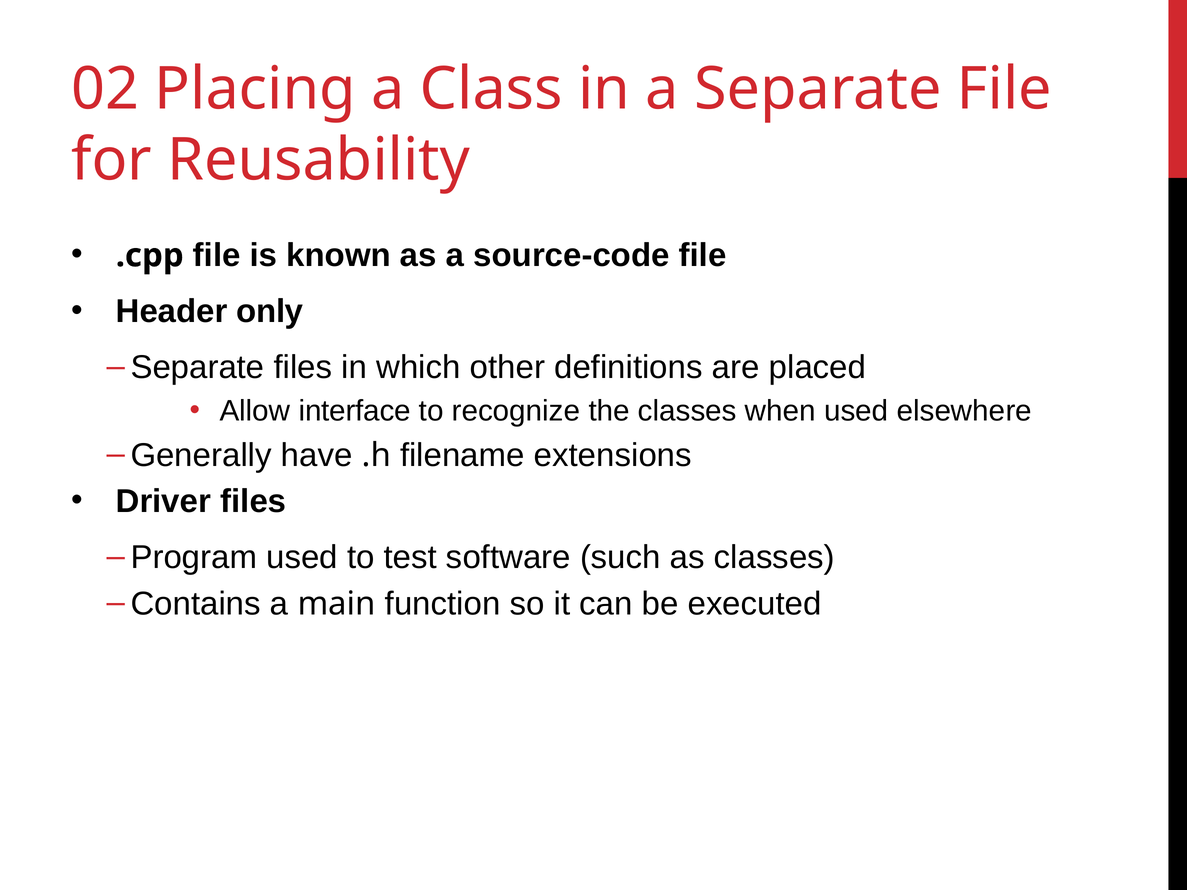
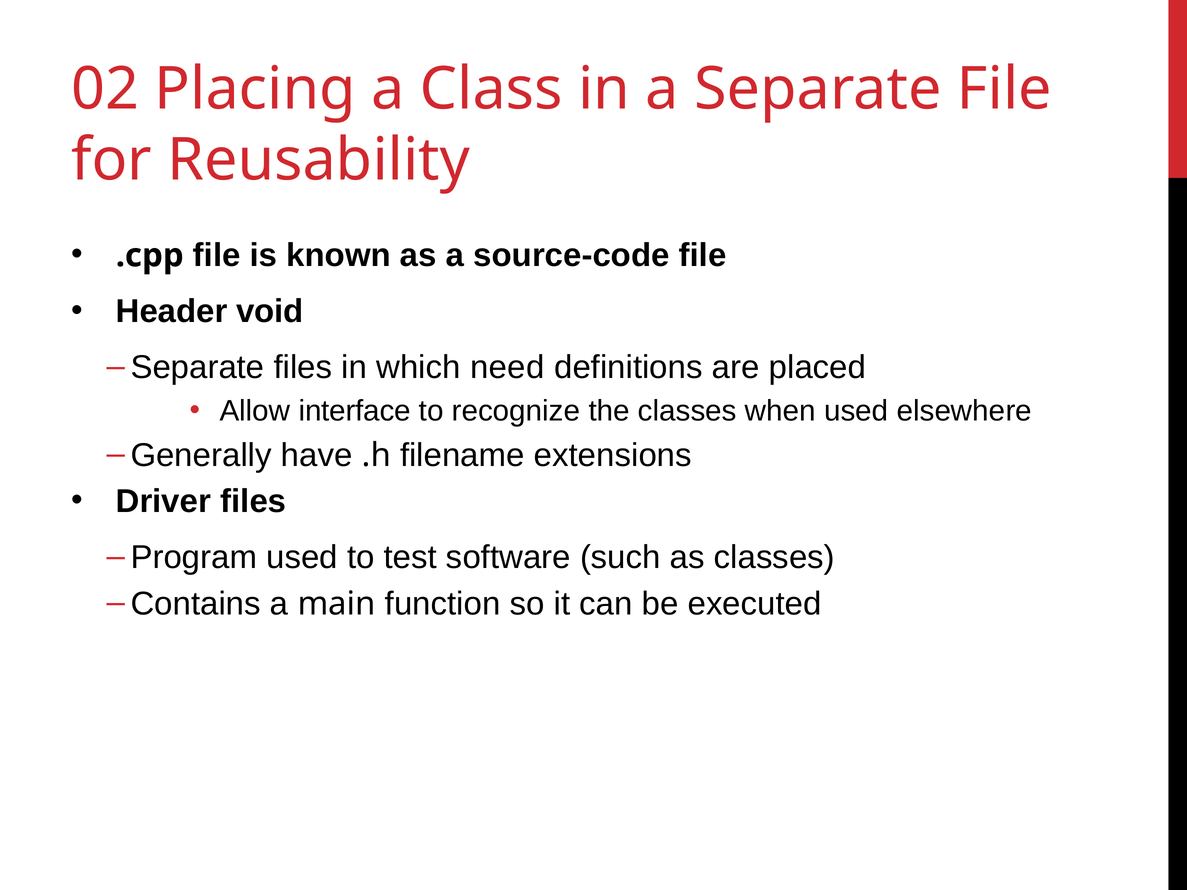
only: only -> void (270, 312)
other: other -> need (507, 368)
